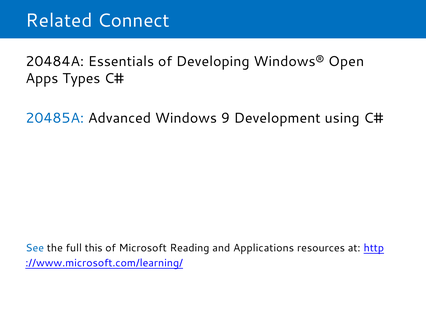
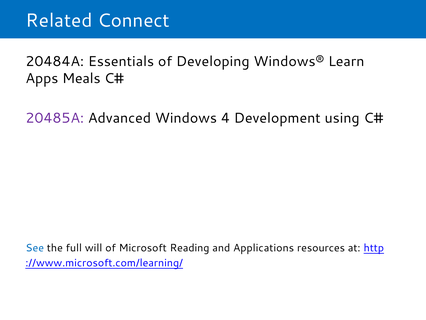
Open: Open -> Learn (346, 61)
Types: Types -> Meals (81, 78)
20485A colour: blue -> purple (55, 118)
9: 9 -> 4 (225, 118)
this: this -> will (94, 248)
